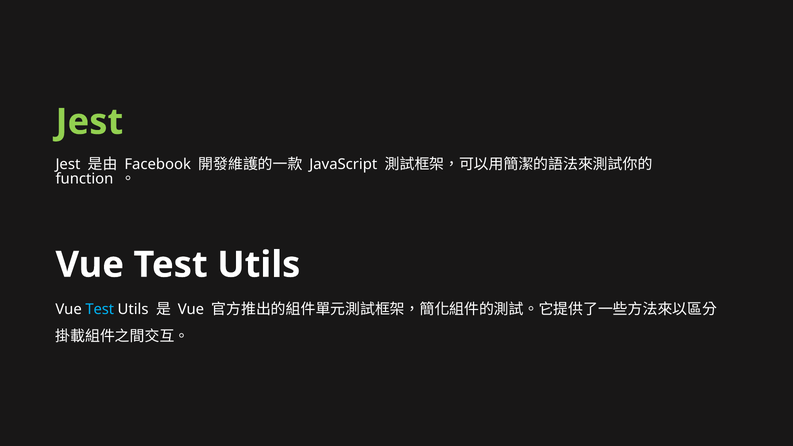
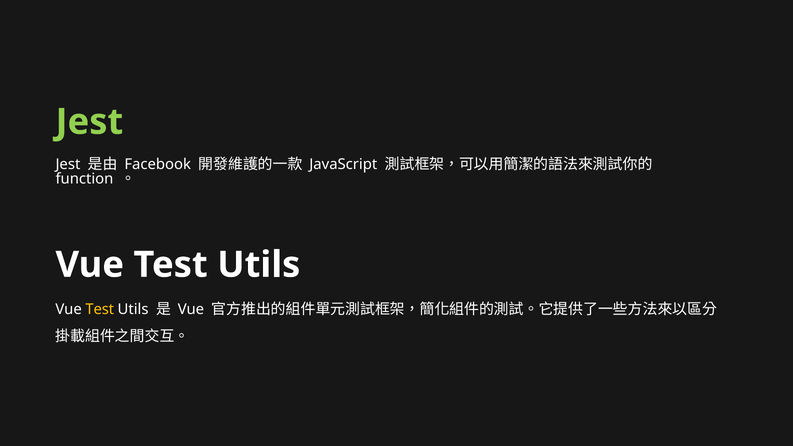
Test colour: light blue -> yellow (100, 309)
